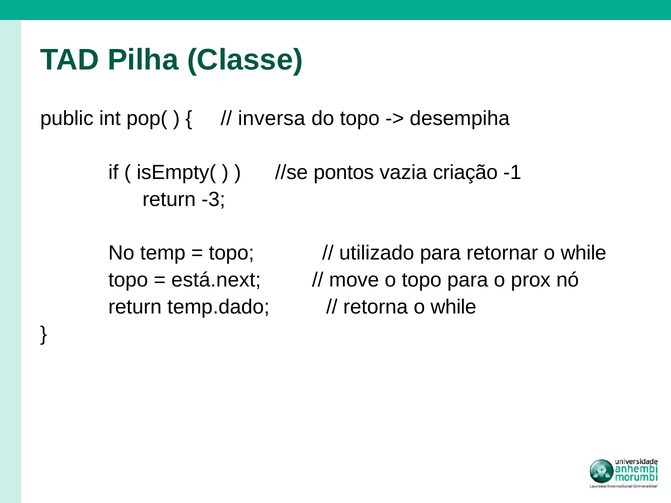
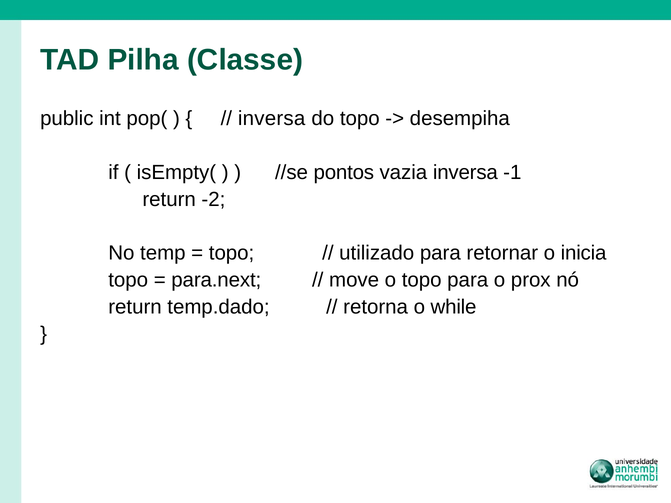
vazia criação: criação -> inversa (465, 172)
-3: -3 -> -2 (213, 199)
retornar o while: while -> inicia (584, 253)
está.next: está.next -> para.next (216, 280)
